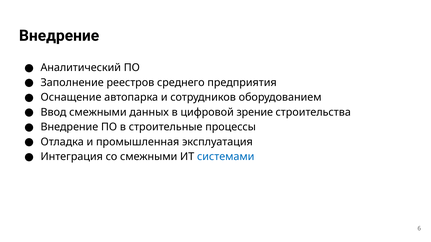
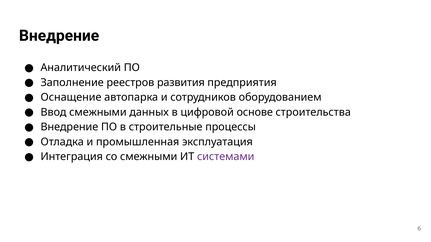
среднего: среднего -> развития (181, 83)
зрение: зрение -> основе (255, 112)
системами colour: blue -> purple (226, 157)
